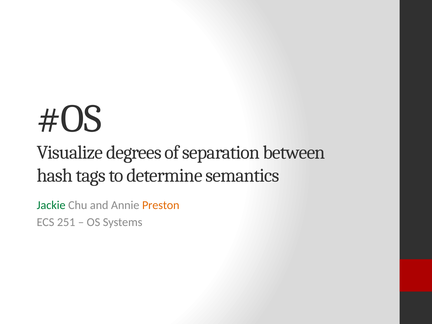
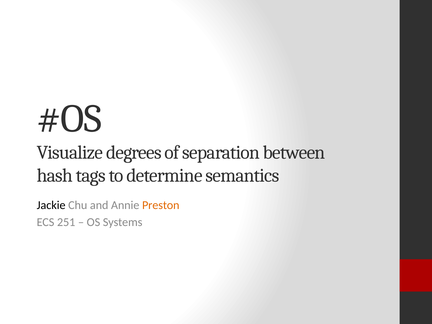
Jackie colour: green -> black (51, 205)
